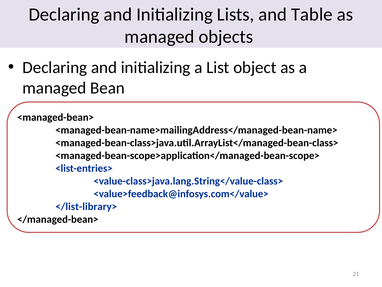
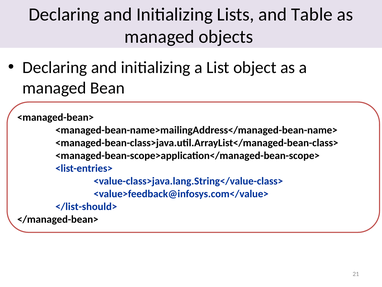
</list-library>: </list-library> -> </list-should> (86, 206)
